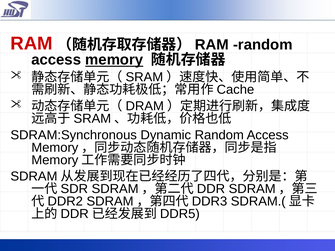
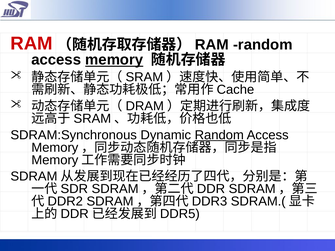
Random underline: none -> present (219, 135)
